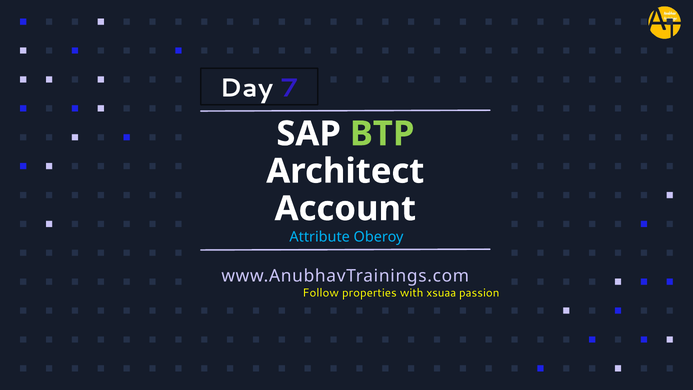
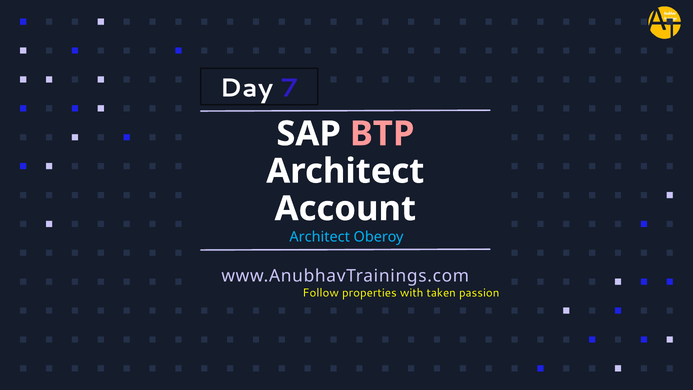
BTP colour: light green -> pink (382, 134)
Attribute: Attribute -> Architect (320, 237)
xsuaa: xsuaa -> taken (441, 293)
